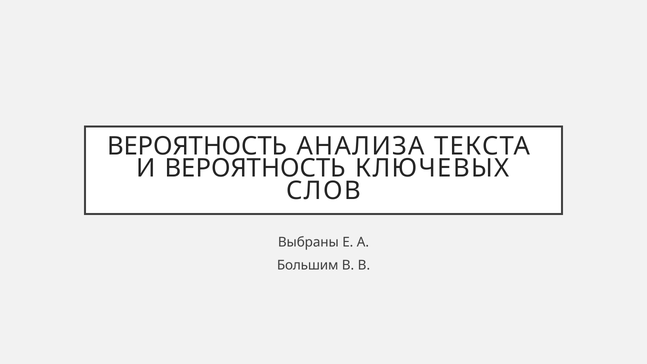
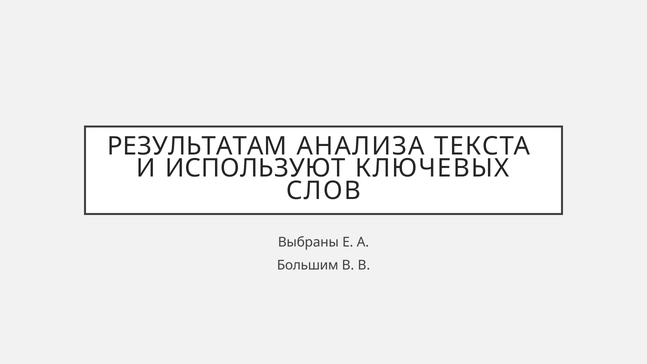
ВЕРОЯТНОСТЬ: ВЕРОЯТНОСТЬ -> РЕЗУЛЬТАТАМ (197, 146)
И ВЕРОЯТНОСТЬ: ВЕРОЯТНОСТЬ -> ИСПОЛЬЗУЮТ (255, 169)
